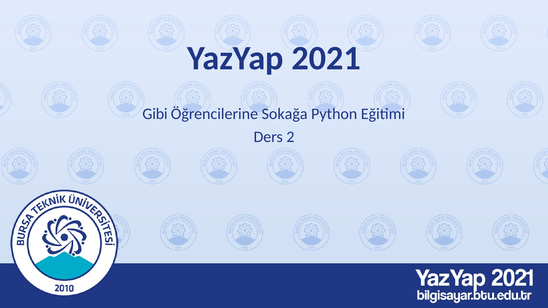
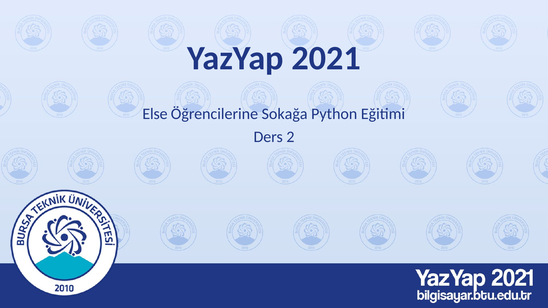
Gibi: Gibi -> Else (155, 114)
